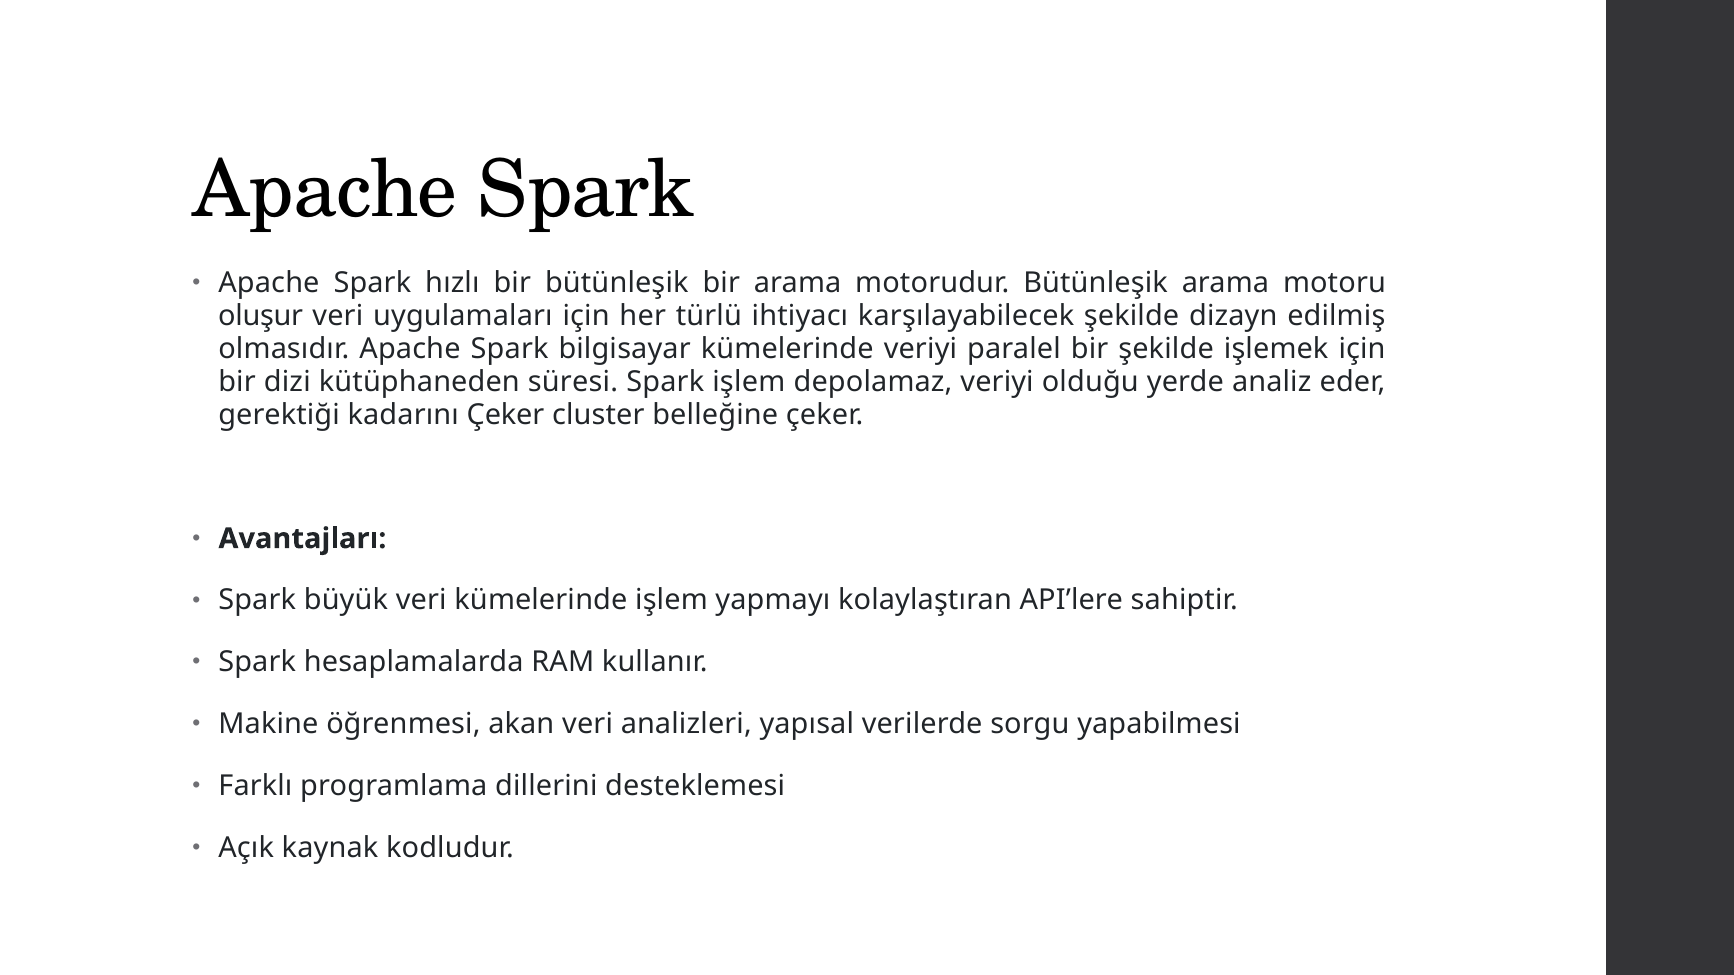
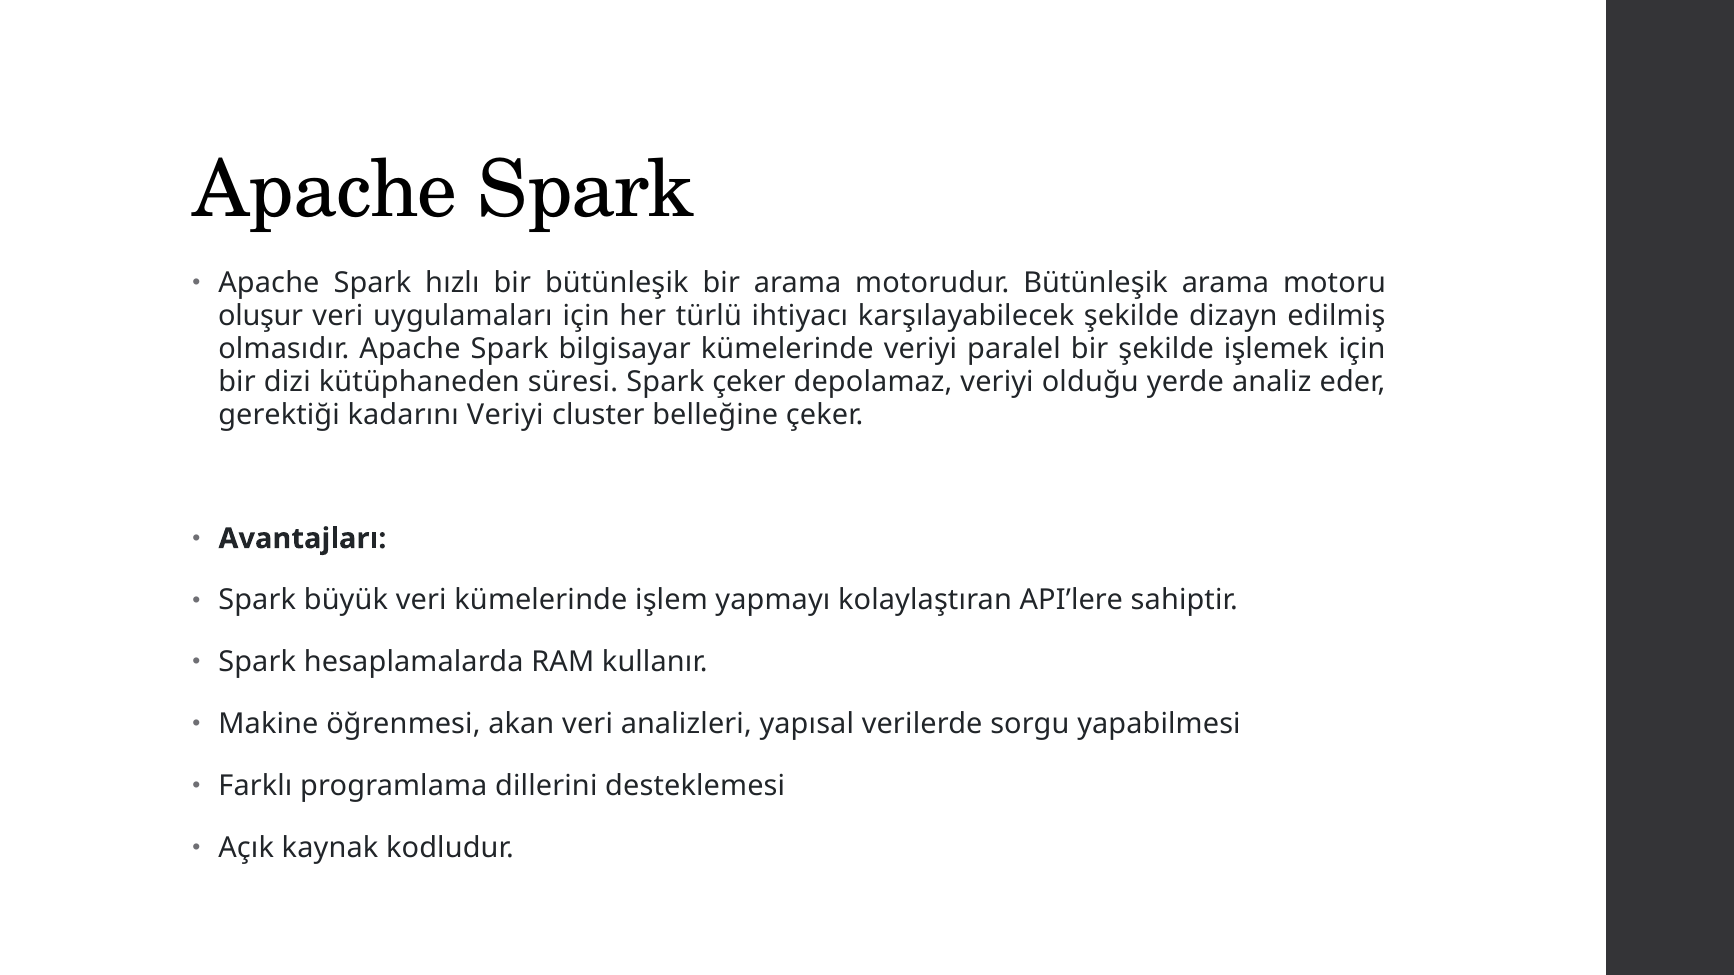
Spark işlem: işlem -> çeker (749, 382)
kadarını Çeker: Çeker -> Veriyi (505, 415)
